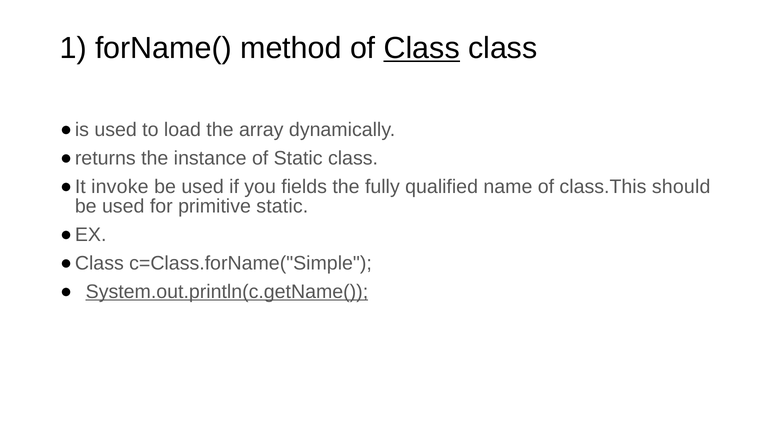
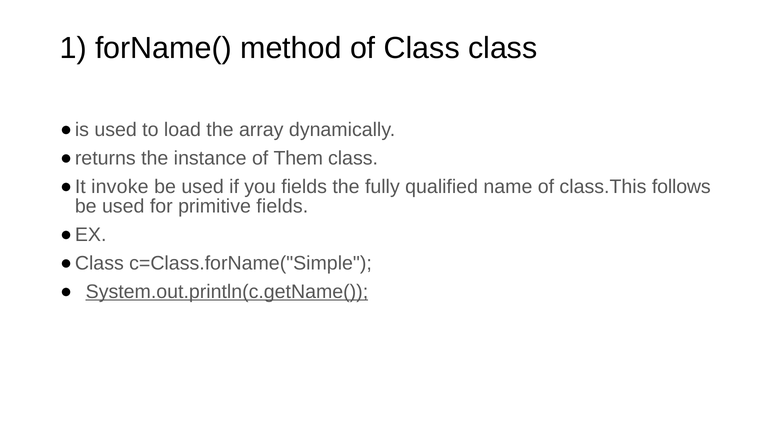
Class underline: present -> none (422, 48)
of Static: Static -> Them (298, 158)
should: should -> follows (681, 186)
primitive static: static -> fields (282, 206)
